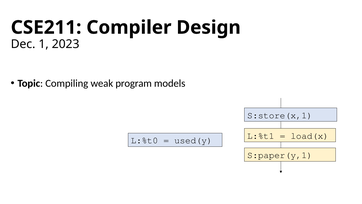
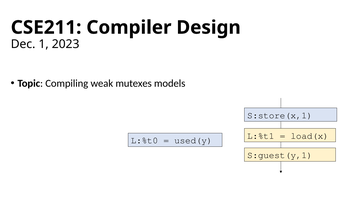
program: program -> mutexes (134, 83)
S:paper(y,1: S:paper(y,1 -> S:guest(y,1 (280, 155)
